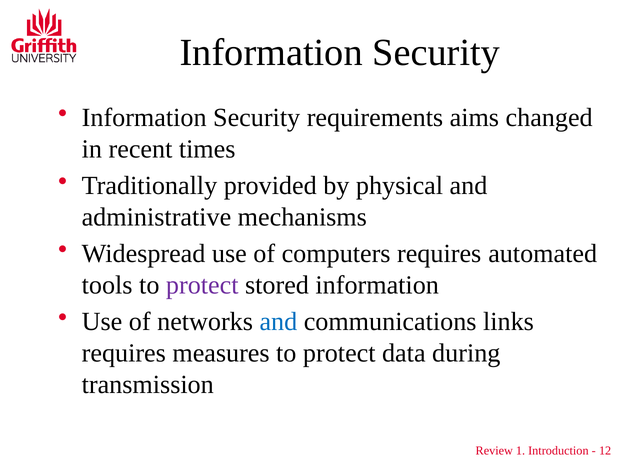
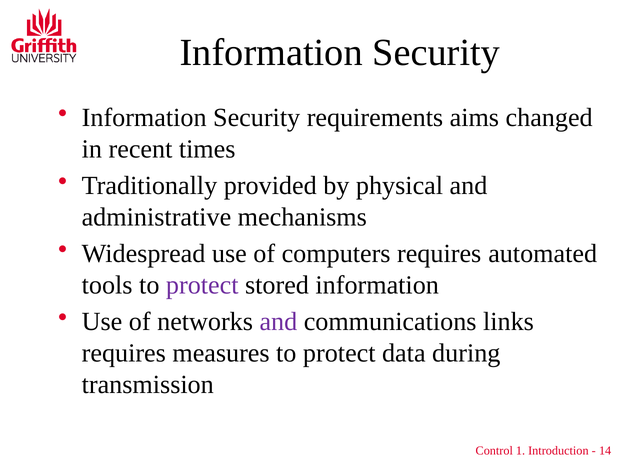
and colour: blue -> purple (278, 322)
Review: Review -> Control (494, 451)
12: 12 -> 14 (605, 451)
